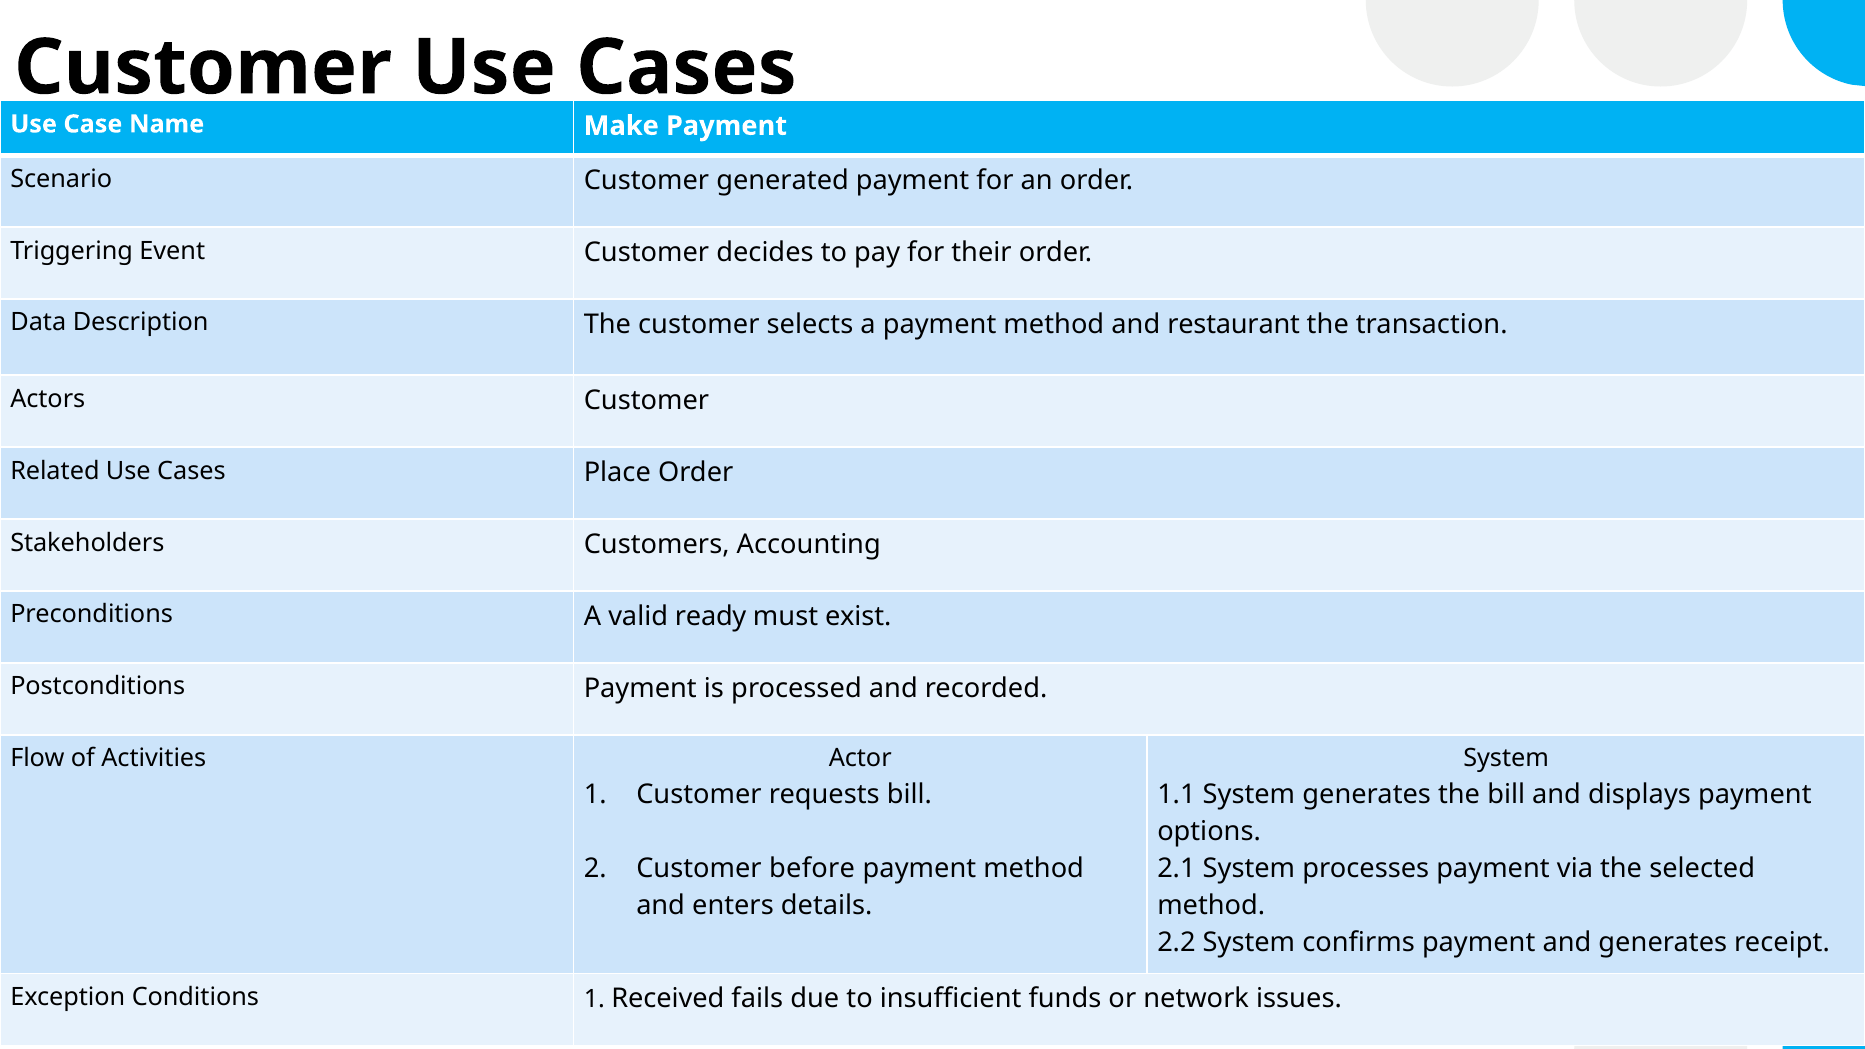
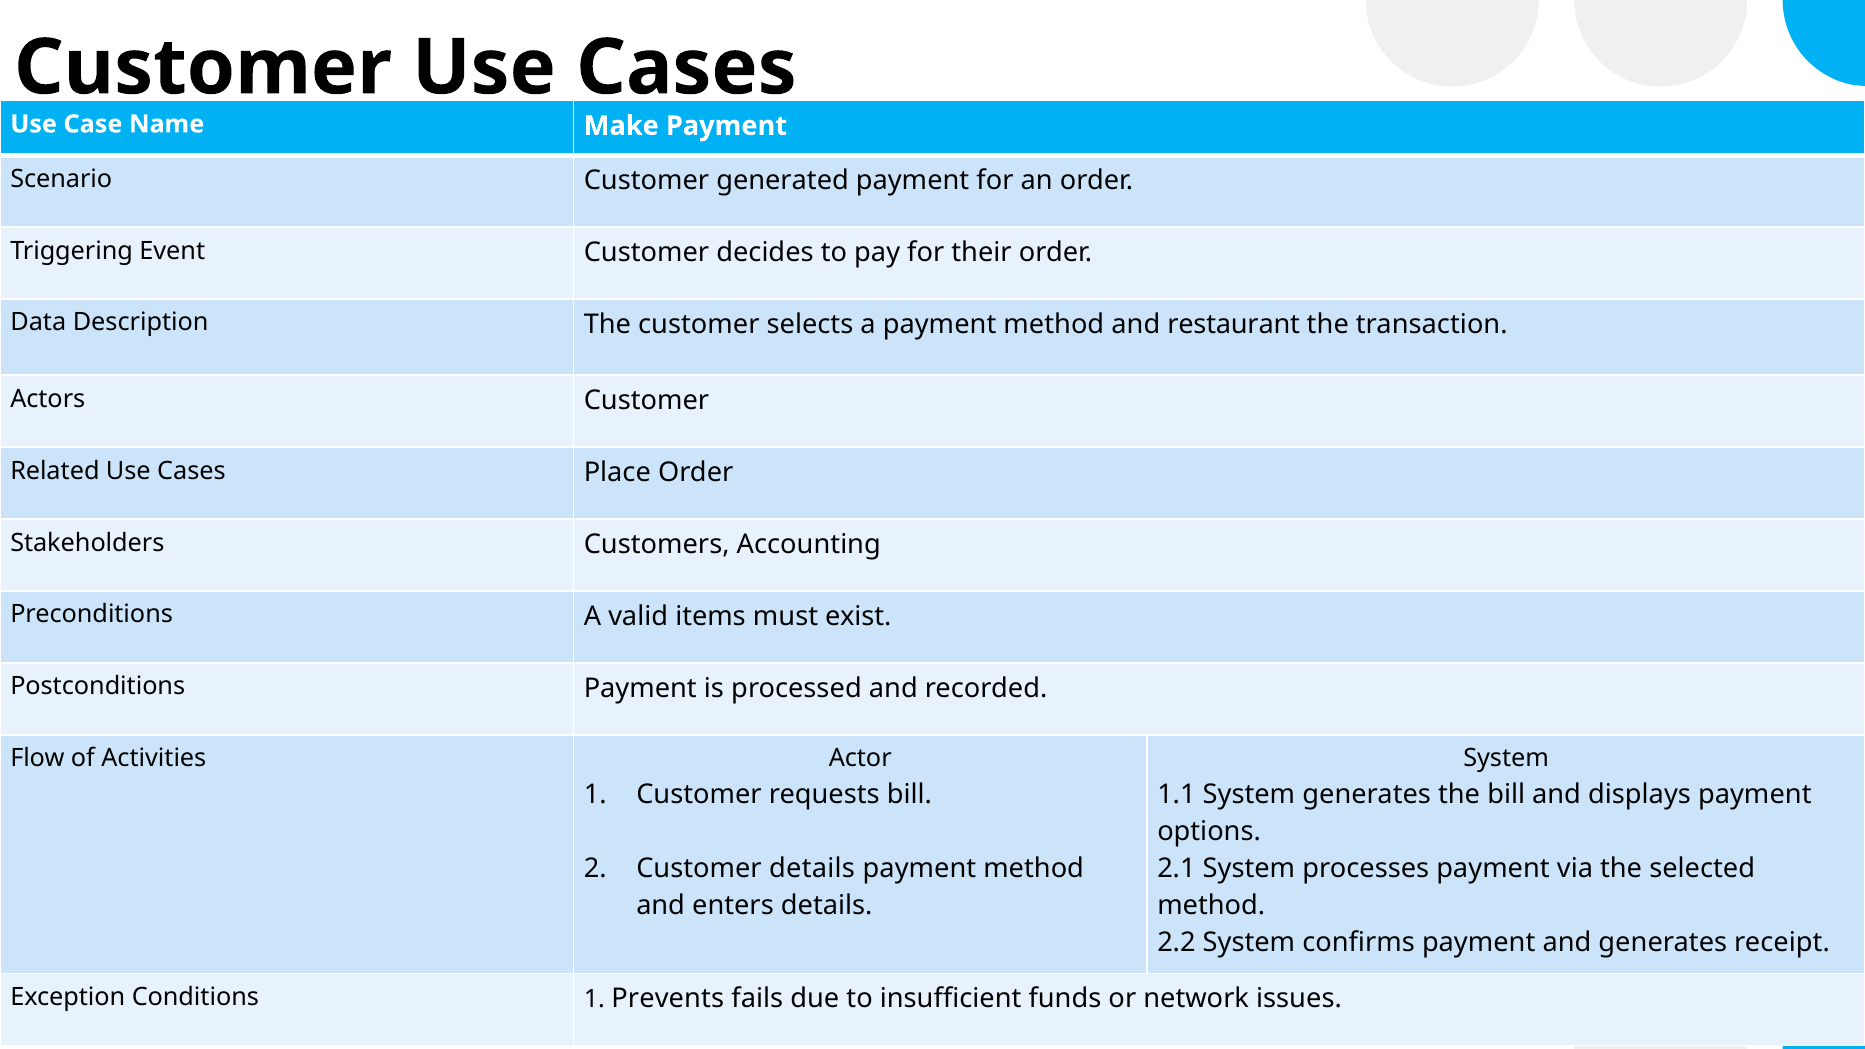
ready: ready -> items (711, 616)
Customer before: before -> details (812, 869)
Received: Received -> Prevents (668, 999)
